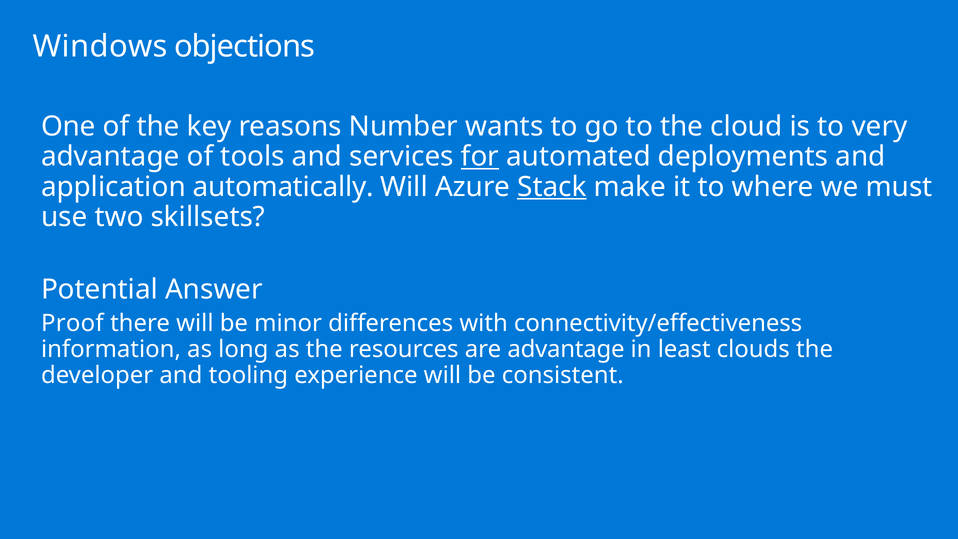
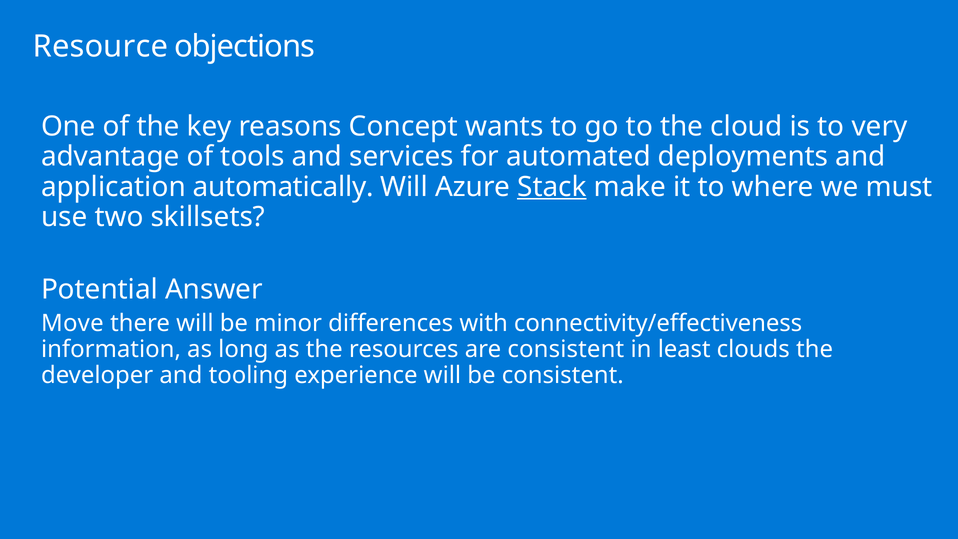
Windows: Windows -> Resource (100, 46)
Number: Number -> Concept (403, 126)
for underline: present -> none (480, 157)
Proof: Proof -> Move (72, 323)
are advantage: advantage -> consistent (566, 349)
